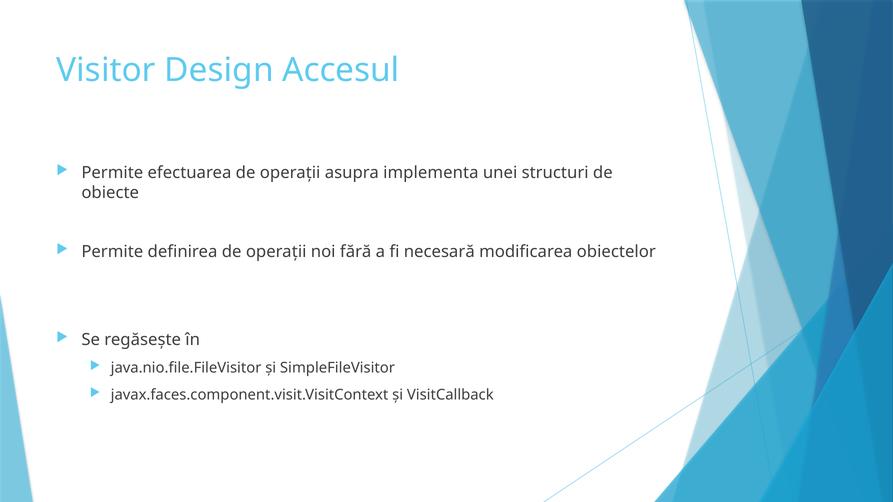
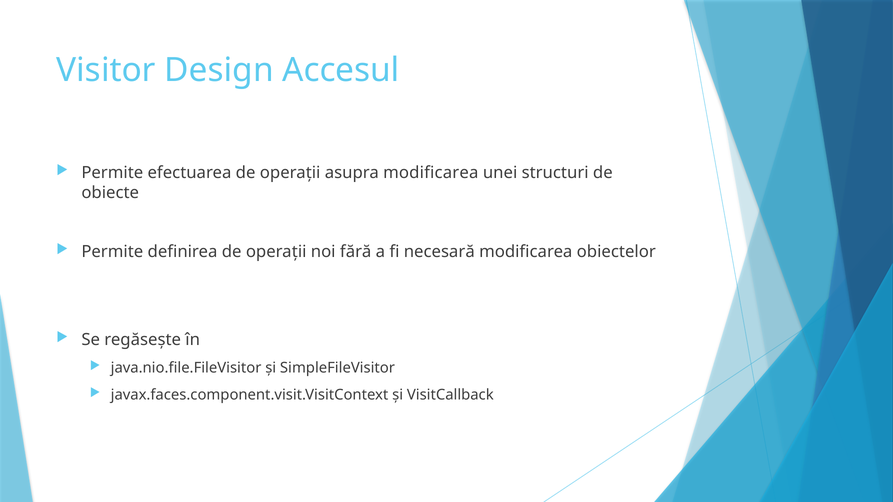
asupra implementa: implementa -> modificarea (431, 173)
